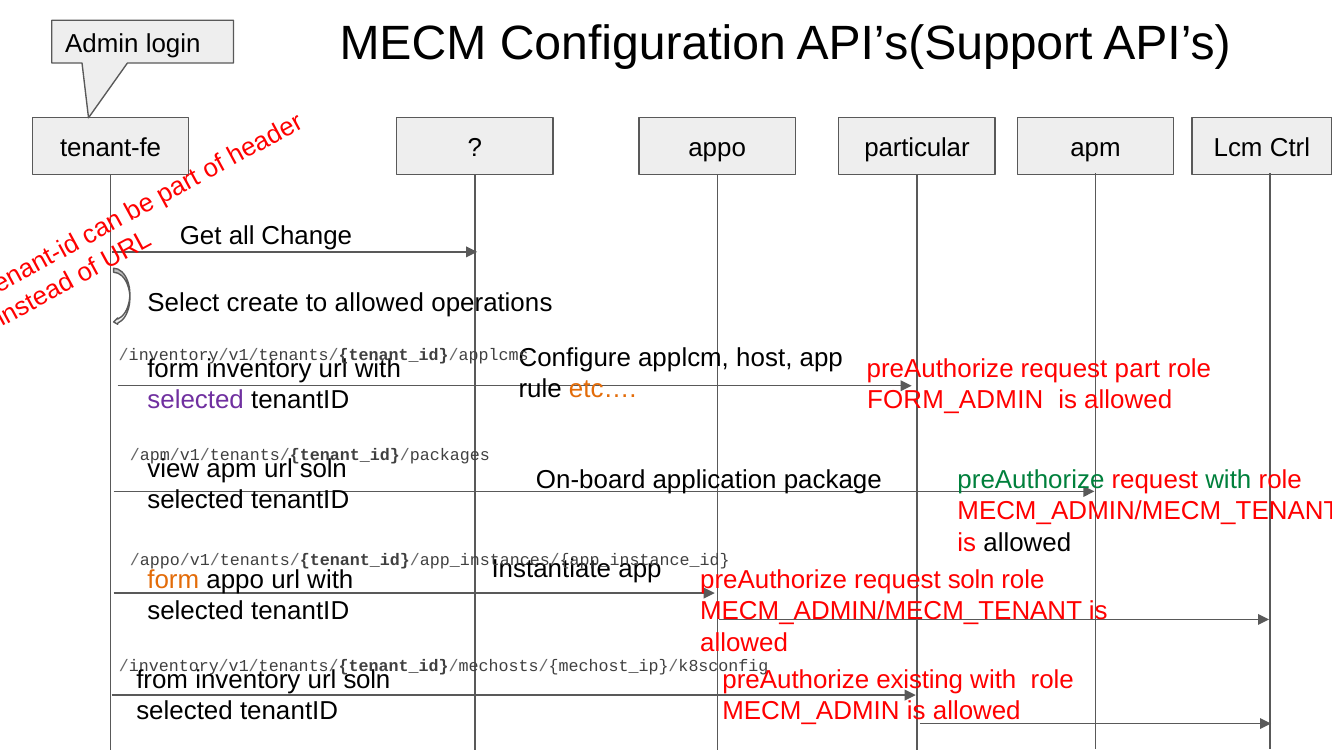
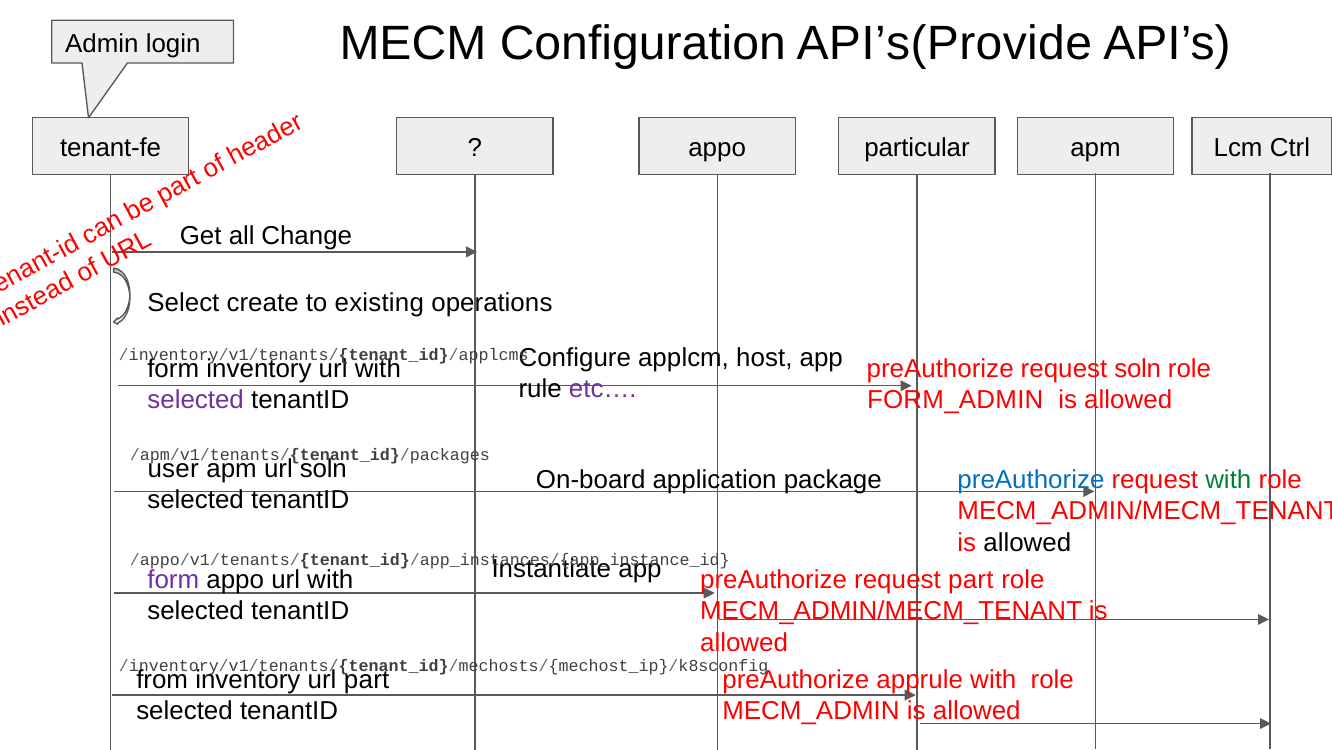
API’s(Support: API’s(Support -> API’s(Provide (944, 44)
to allowed: allowed -> existing (379, 302)
request part: part -> soln (1138, 369)
etc… colour: orange -> purple (603, 389)
view: view -> user (173, 469)
preAuthorize colour: green -> blue (1031, 480)
form colour: orange -> purple (173, 580)
request soln: soln -> part (971, 580)
inventory url soln: soln -> part (367, 680)
existing: existing -> apprule (920, 680)
